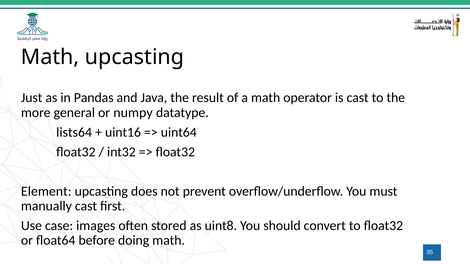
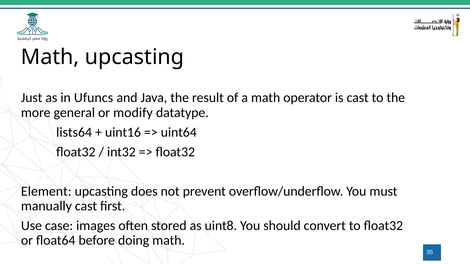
Pandas: Pandas -> Ufuncs (94, 98)
numpy: numpy -> modify (133, 113)
